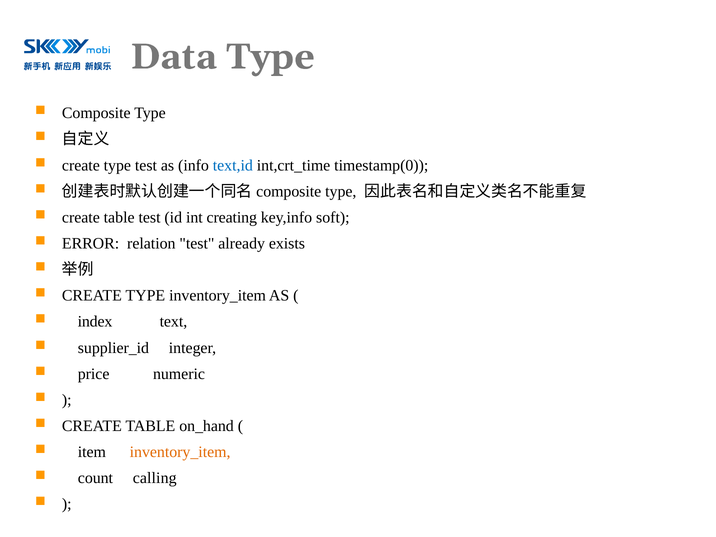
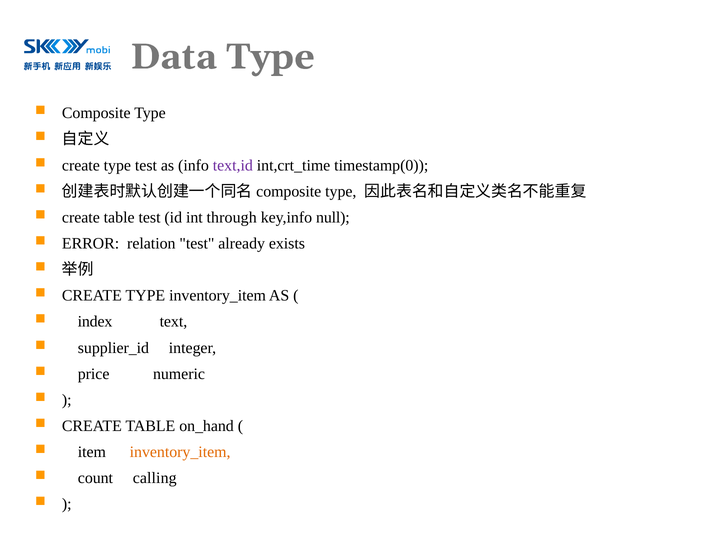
text,id colour: blue -> purple (233, 165)
creating: creating -> through (232, 217)
soft: soft -> null (333, 217)
